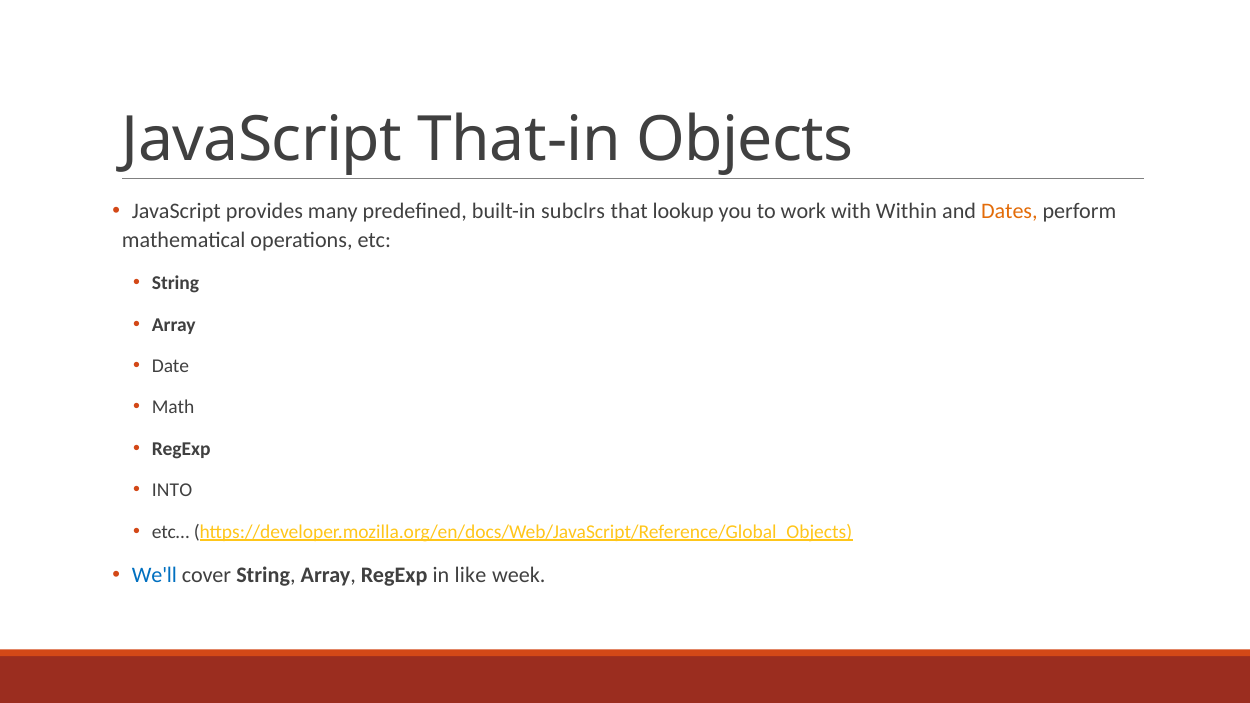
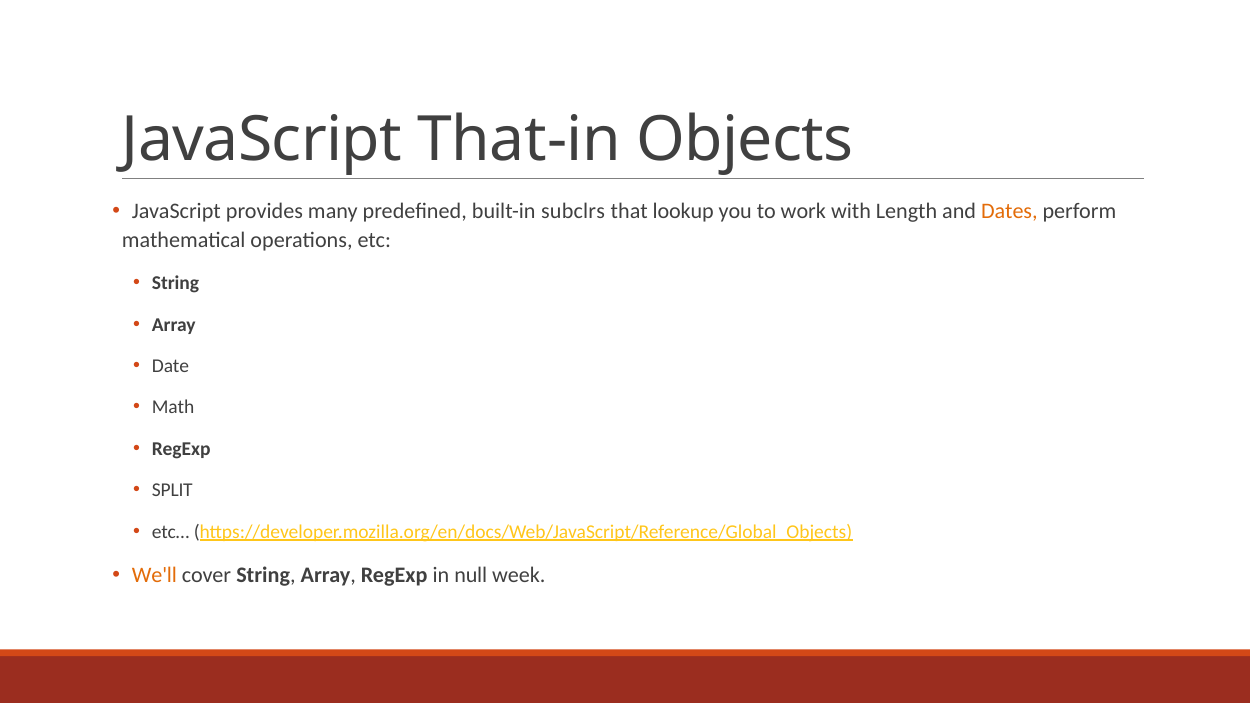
Within: Within -> Length (907, 211)
INTO: INTO -> SPLIT (172, 490)
We'll colour: blue -> orange (154, 576)
like: like -> null (471, 576)
